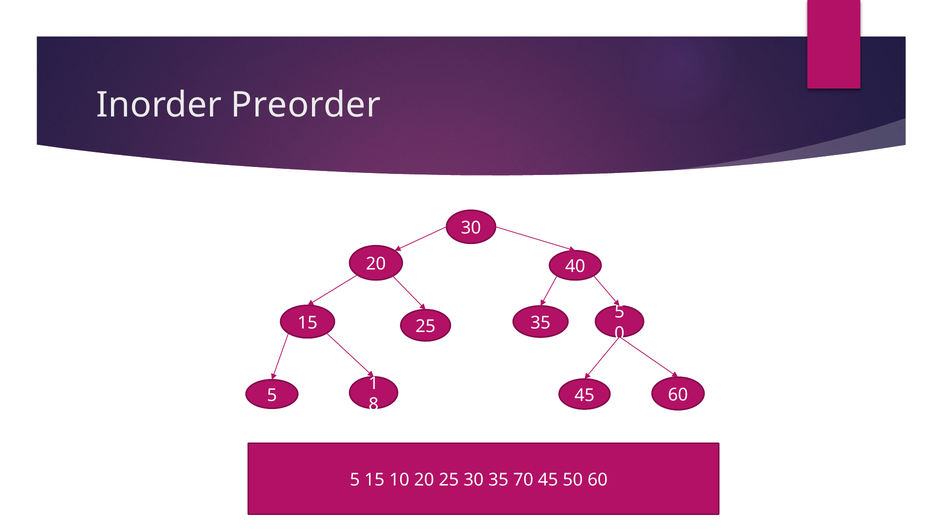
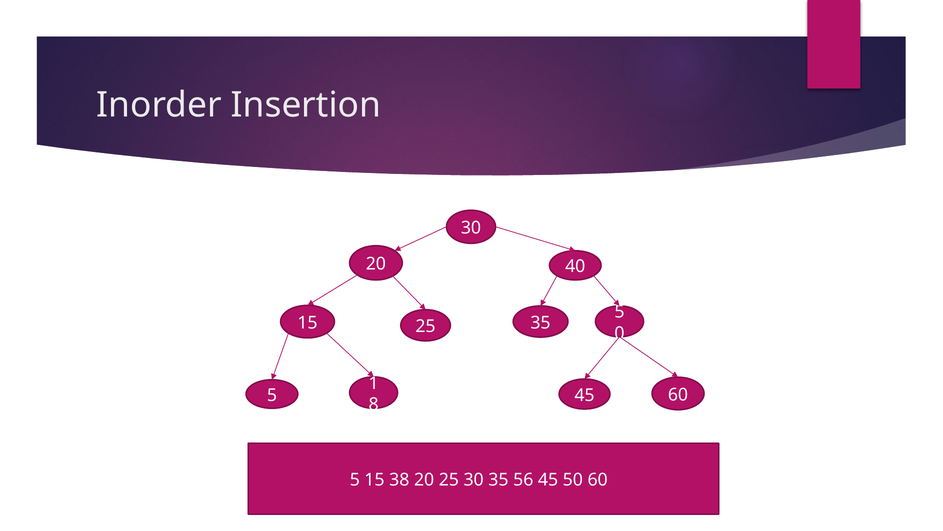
Preorder: Preorder -> Insertion (306, 105)
10: 10 -> 38 (399, 479)
70: 70 -> 56 (523, 479)
